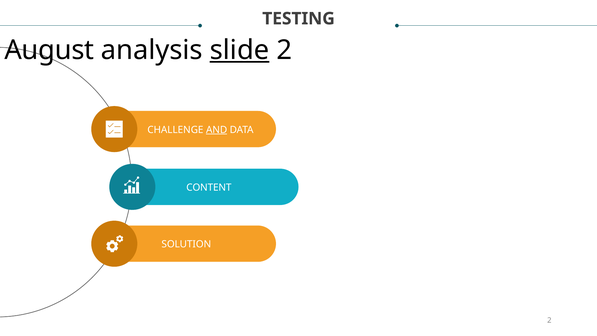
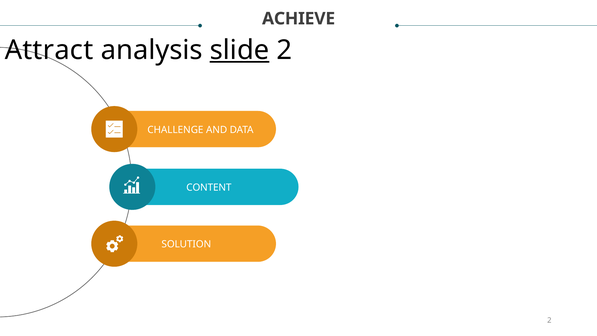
TESTING: TESTING -> ACHIEVE (299, 19)
August: August -> Attract (49, 50)
AND underline: present -> none (217, 130)
